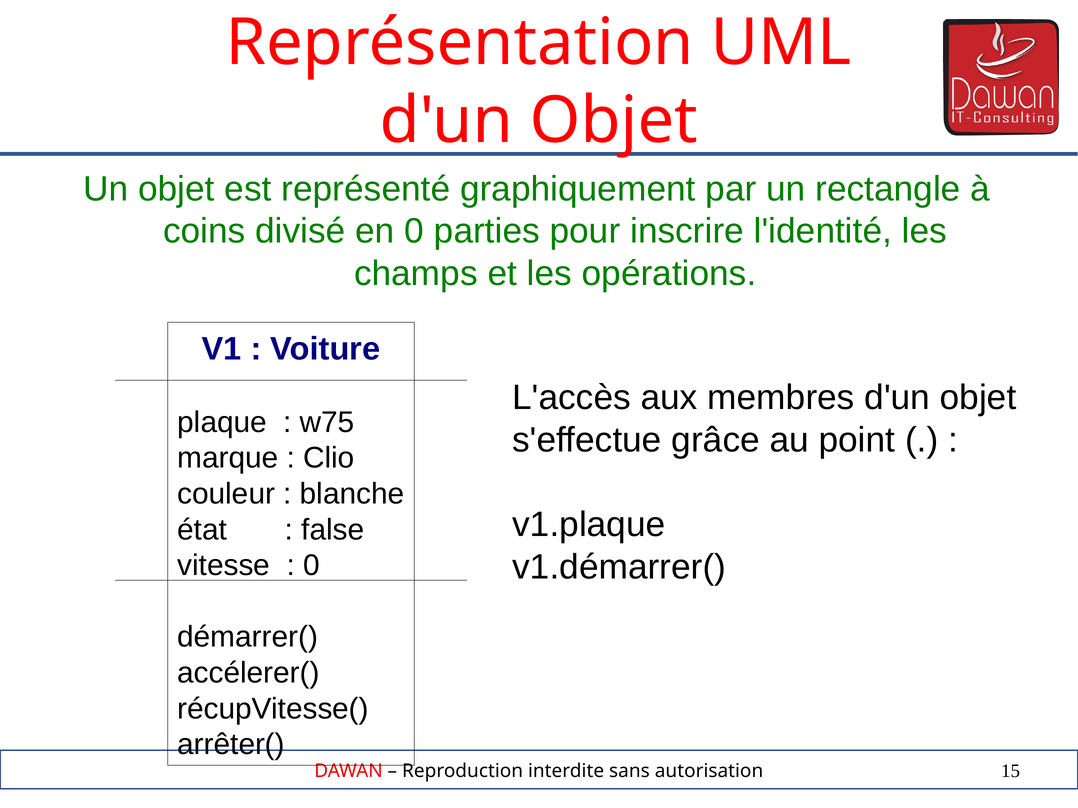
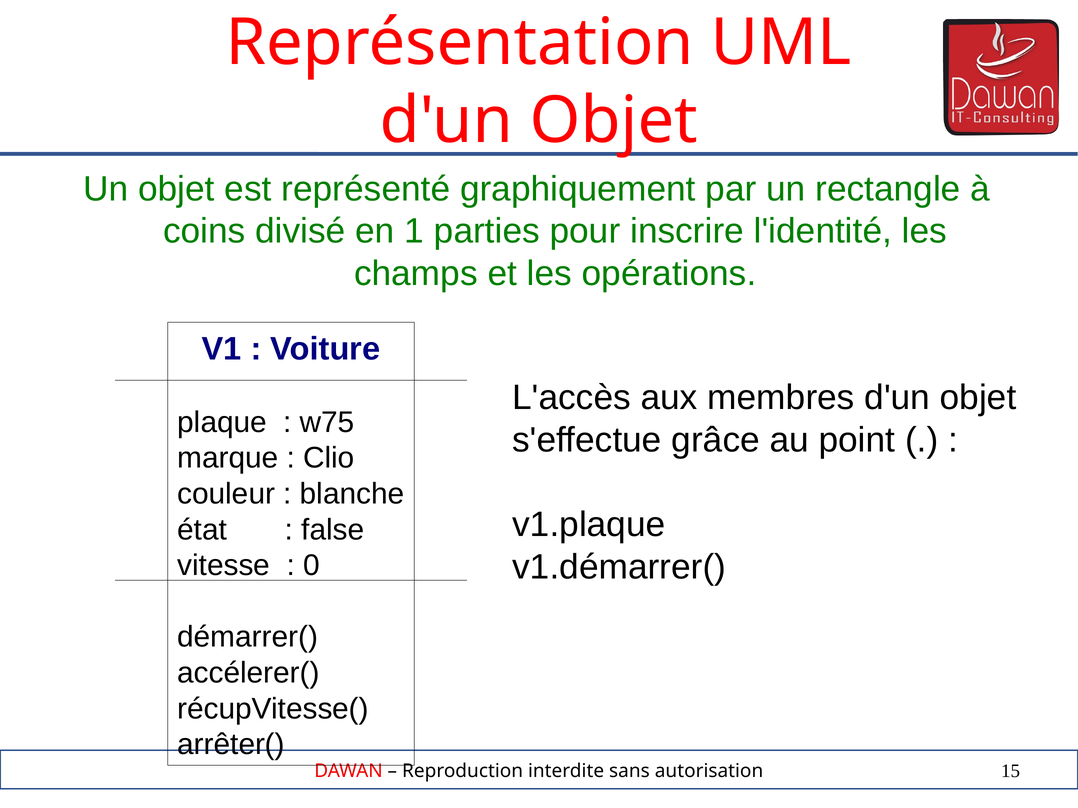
en 0: 0 -> 1 (414, 231)
